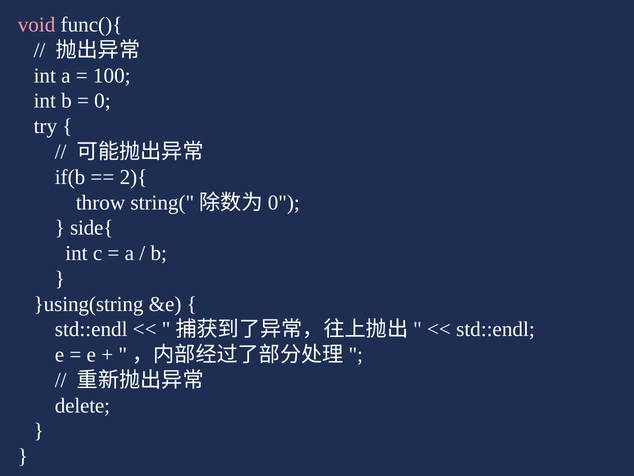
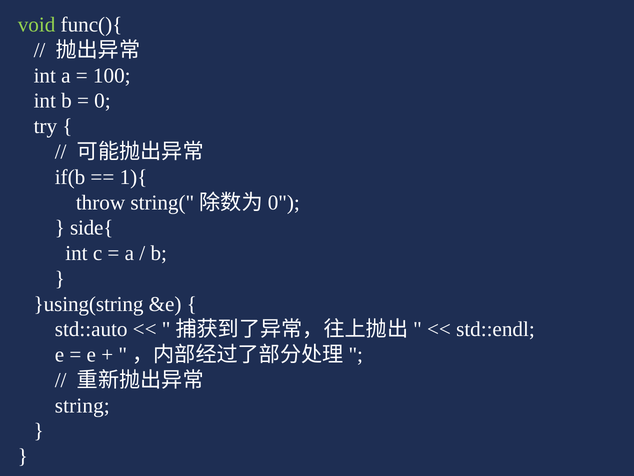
void colour: pink -> light green (37, 25)
2){: 2){ -> 1){ (133, 177)
std::endl: std::endl -> std::auto (91, 329)
delete: delete -> string (82, 405)
